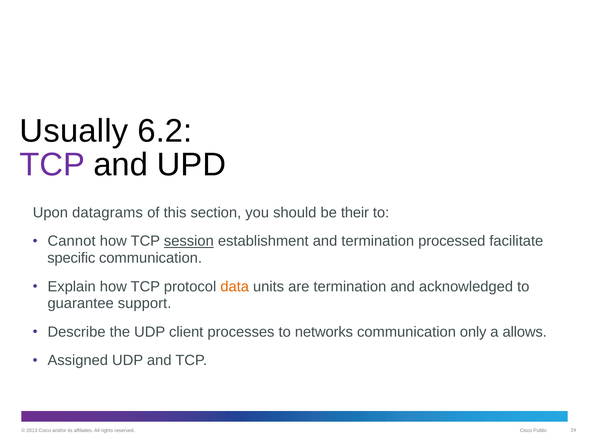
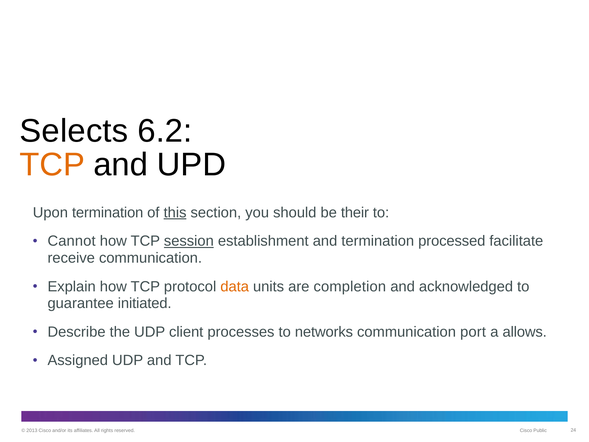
Usually: Usually -> Selects (74, 131)
TCP colour: purple -> orange (52, 164)
Upon datagrams: datagrams -> termination (108, 212)
this underline: none -> present (175, 212)
specific: specific -> receive (71, 258)
are termination: termination -> completion (350, 286)
support: support -> initiated (145, 303)
only: only -> port (473, 332)
